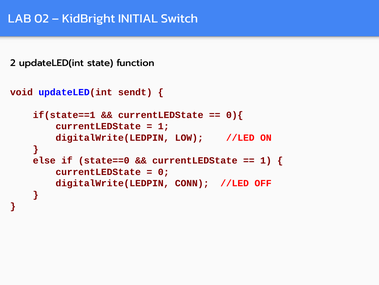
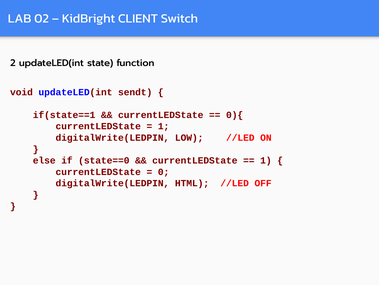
INITIAL: INITIAL -> CLIENT (138, 18)
CONN: CONN -> HTML (192, 183)
